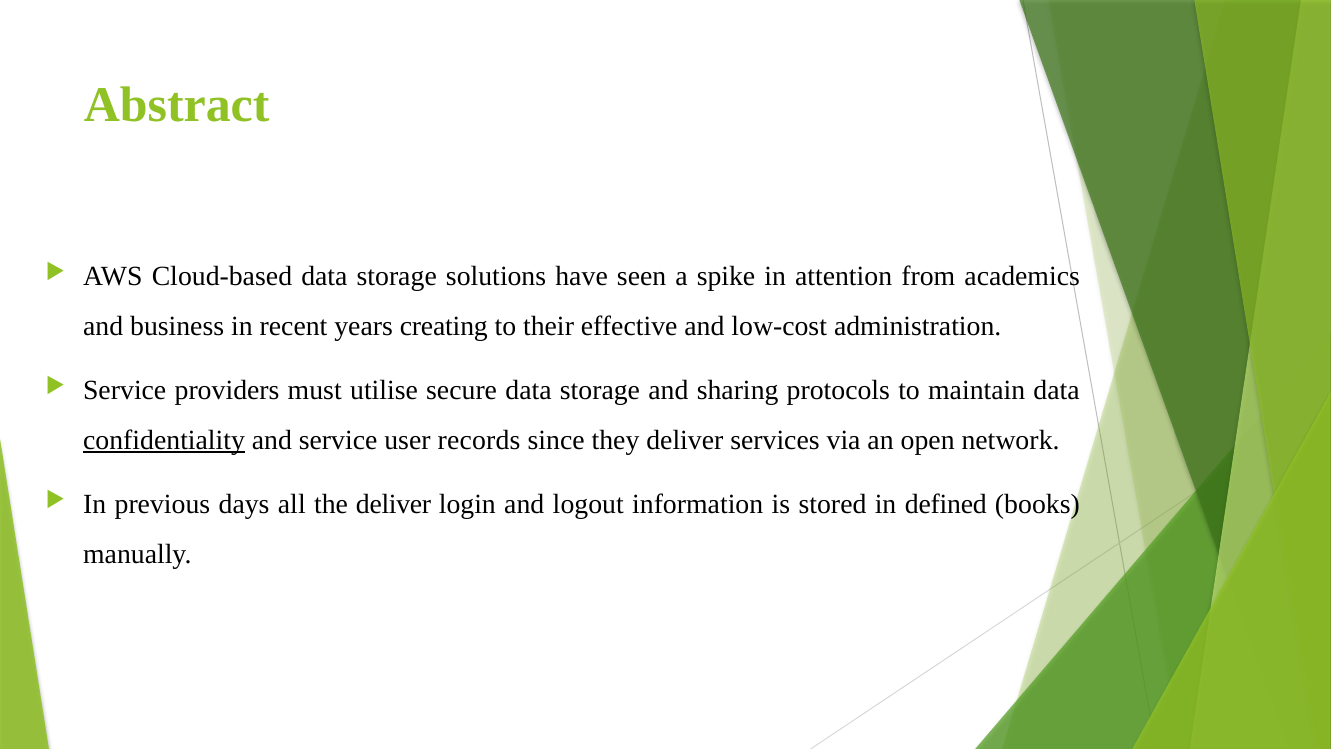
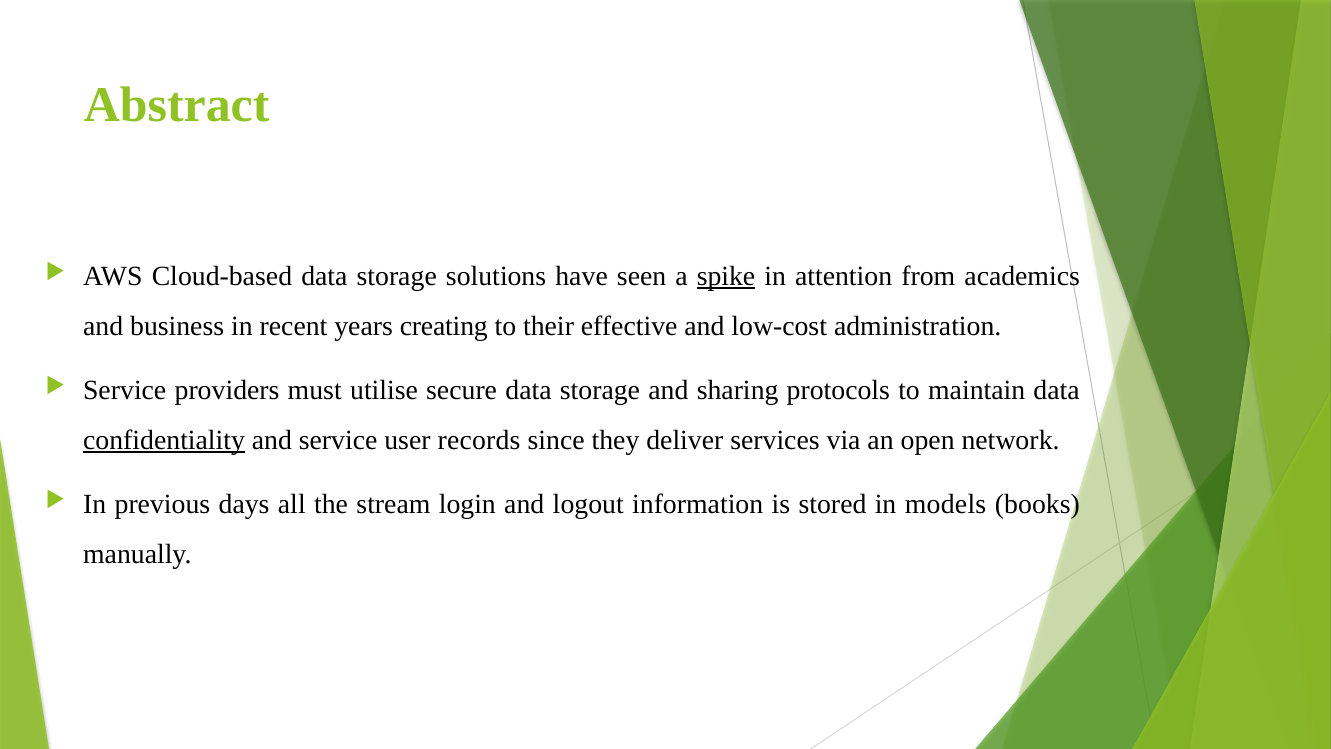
spike underline: none -> present (726, 276)
the deliver: deliver -> stream (393, 504)
defined: defined -> models (946, 504)
